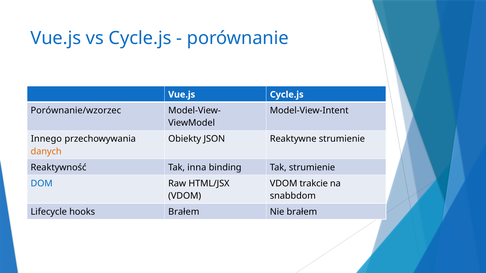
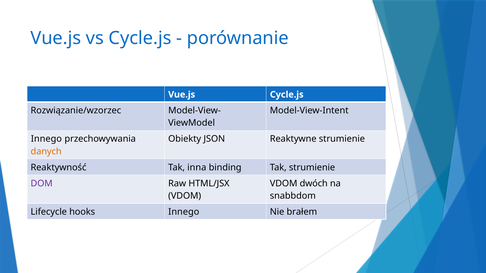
Porównanie/wzorzec: Porównanie/wzorzec -> Rozwiązanie/wzorzec (76, 111)
DOM colour: blue -> purple (42, 184)
trakcie: trakcie -> dwóch (314, 184)
hooks Brałem: Brałem -> Innego (184, 212)
